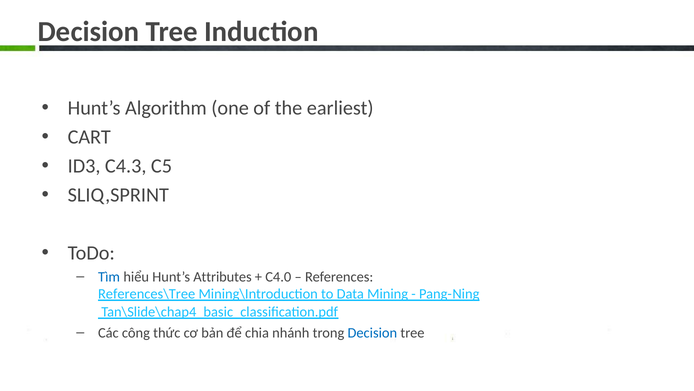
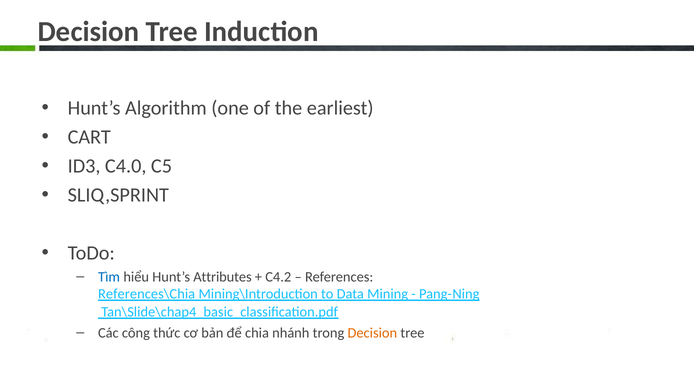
C4.3: C4.3 -> C4.0 (126, 166)
C4.0: C4.0 -> C4.2 (278, 276)
References\Tree: References\Tree -> References\Chia (147, 294)
Decision colour: blue -> orange (372, 332)
